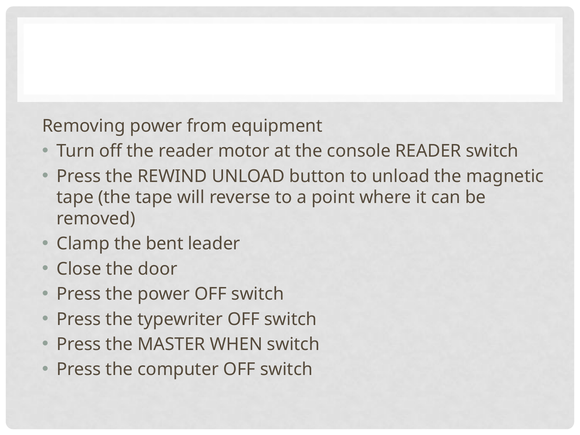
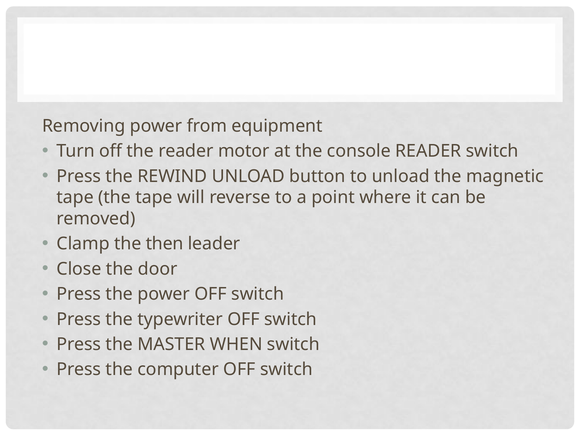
bent: bent -> then (165, 244)
